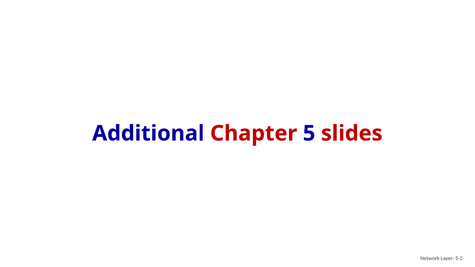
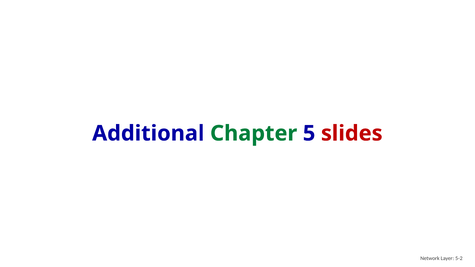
Chapter colour: red -> green (254, 133)
